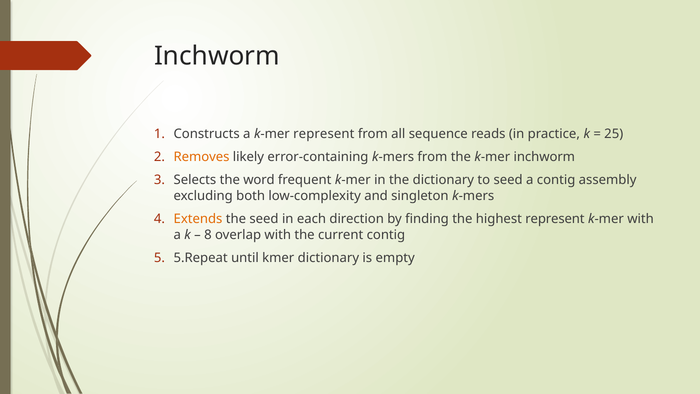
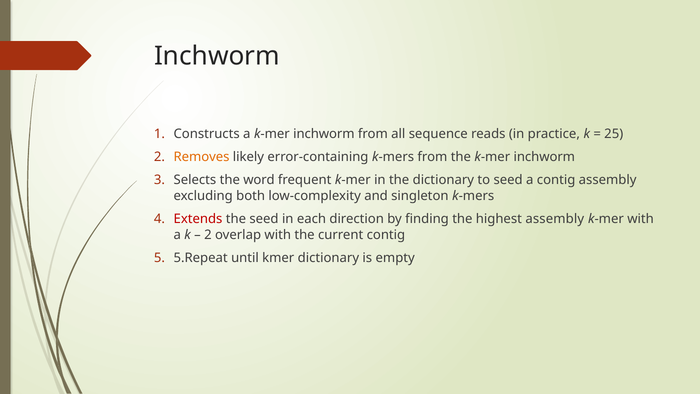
a k-mer represent: represent -> inchworm (324, 134)
Extends colour: orange -> red (198, 219)
highest represent: represent -> assembly (555, 219)
8: 8 -> 2 (208, 235)
